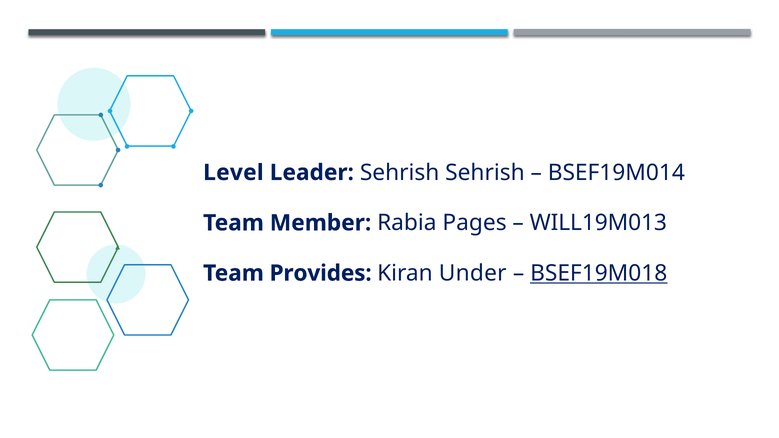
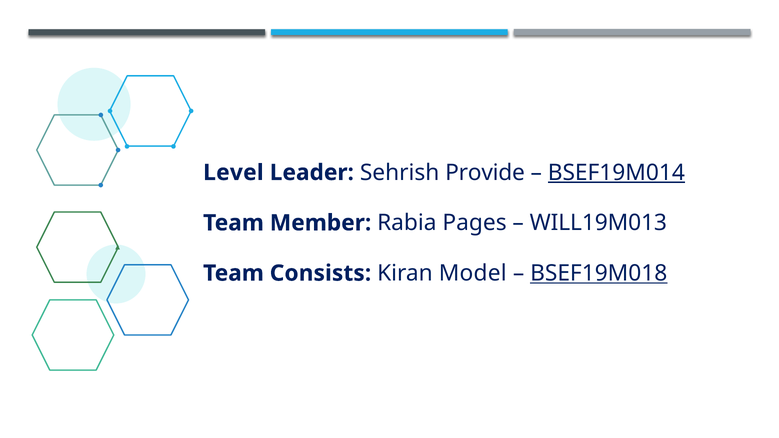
Sehrish Sehrish: Sehrish -> Provide (485, 173)
BSEF19M014 underline: none -> present (616, 173)
Provides: Provides -> Consists (320, 273)
Under: Under -> Model (473, 273)
